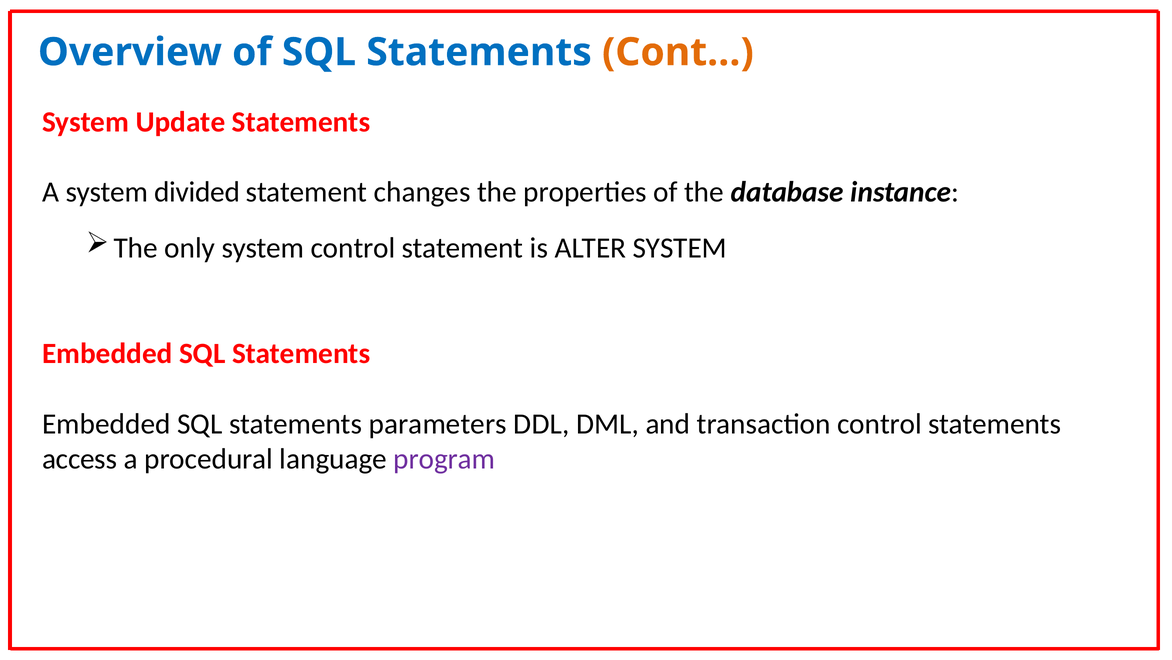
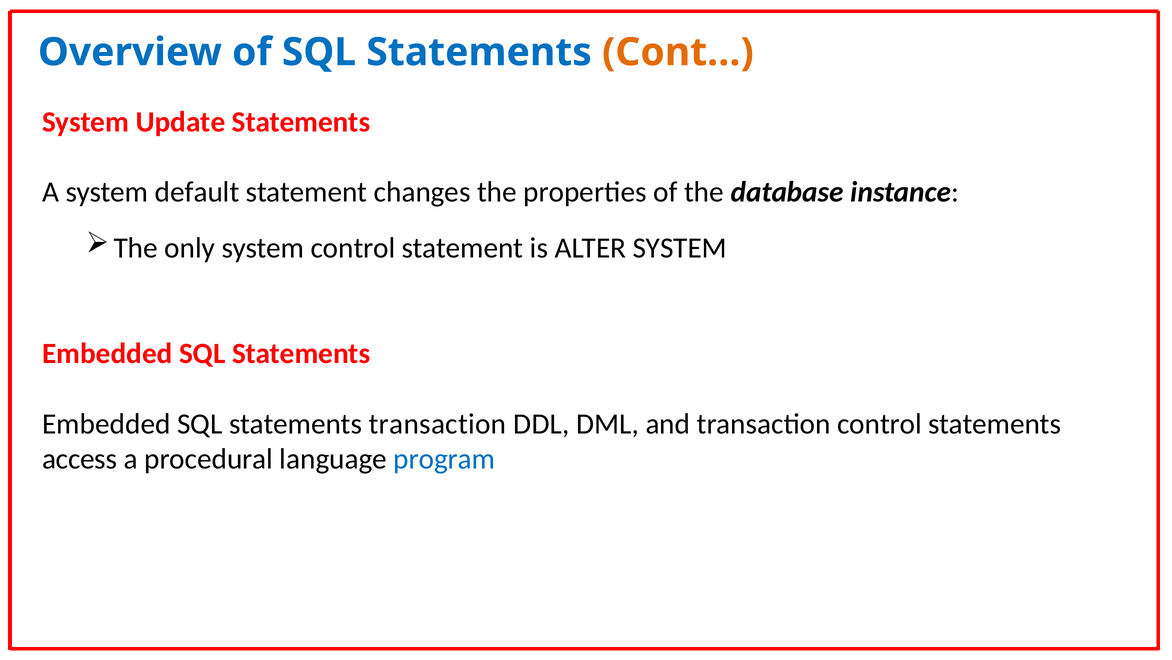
divided: divided -> default (197, 192)
statements parameters: parameters -> transaction (438, 424)
program colour: purple -> blue (444, 459)
